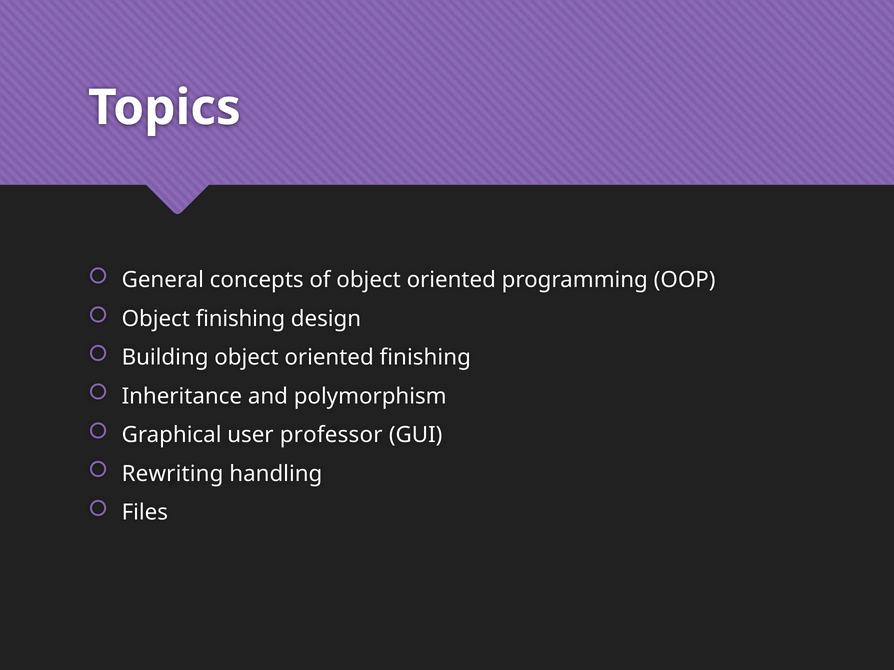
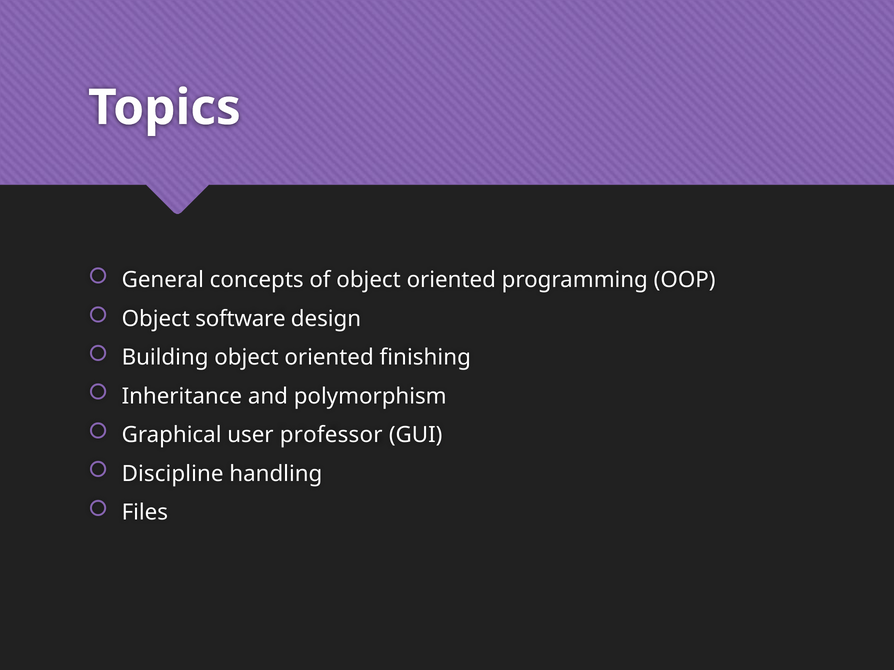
Object finishing: finishing -> software (240, 319)
Rewriting: Rewriting -> Discipline (173, 474)
